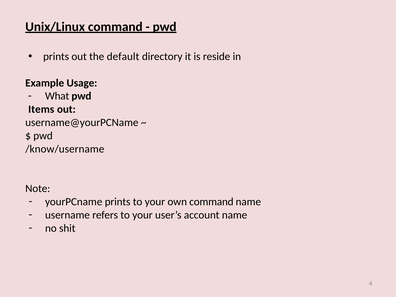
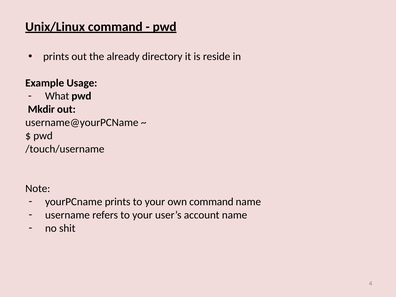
default: default -> already (123, 57)
Items: Items -> Mkdir (41, 109)
/know/username: /know/username -> /touch/username (65, 149)
